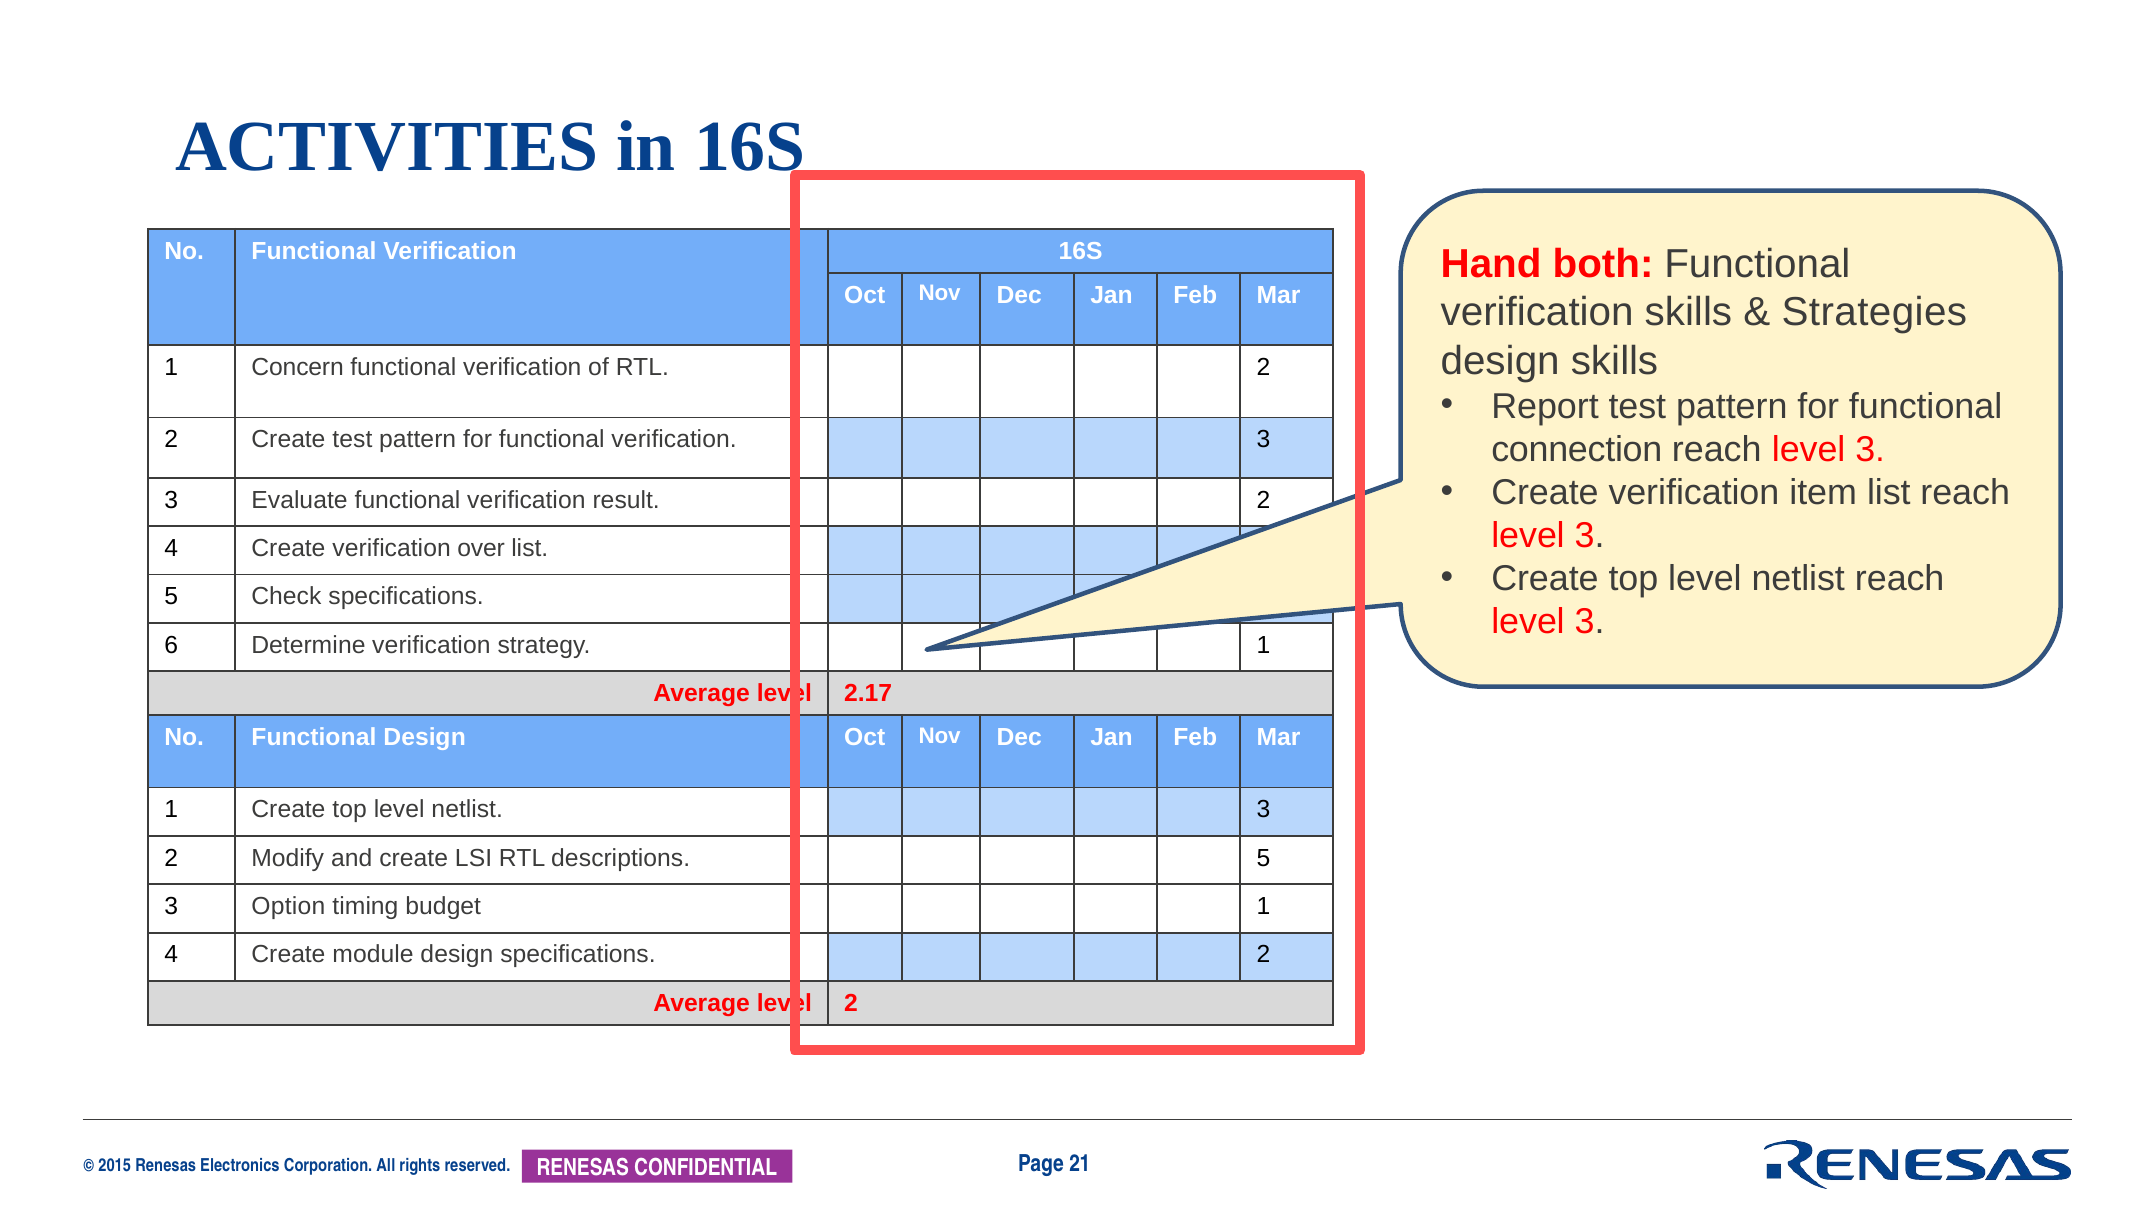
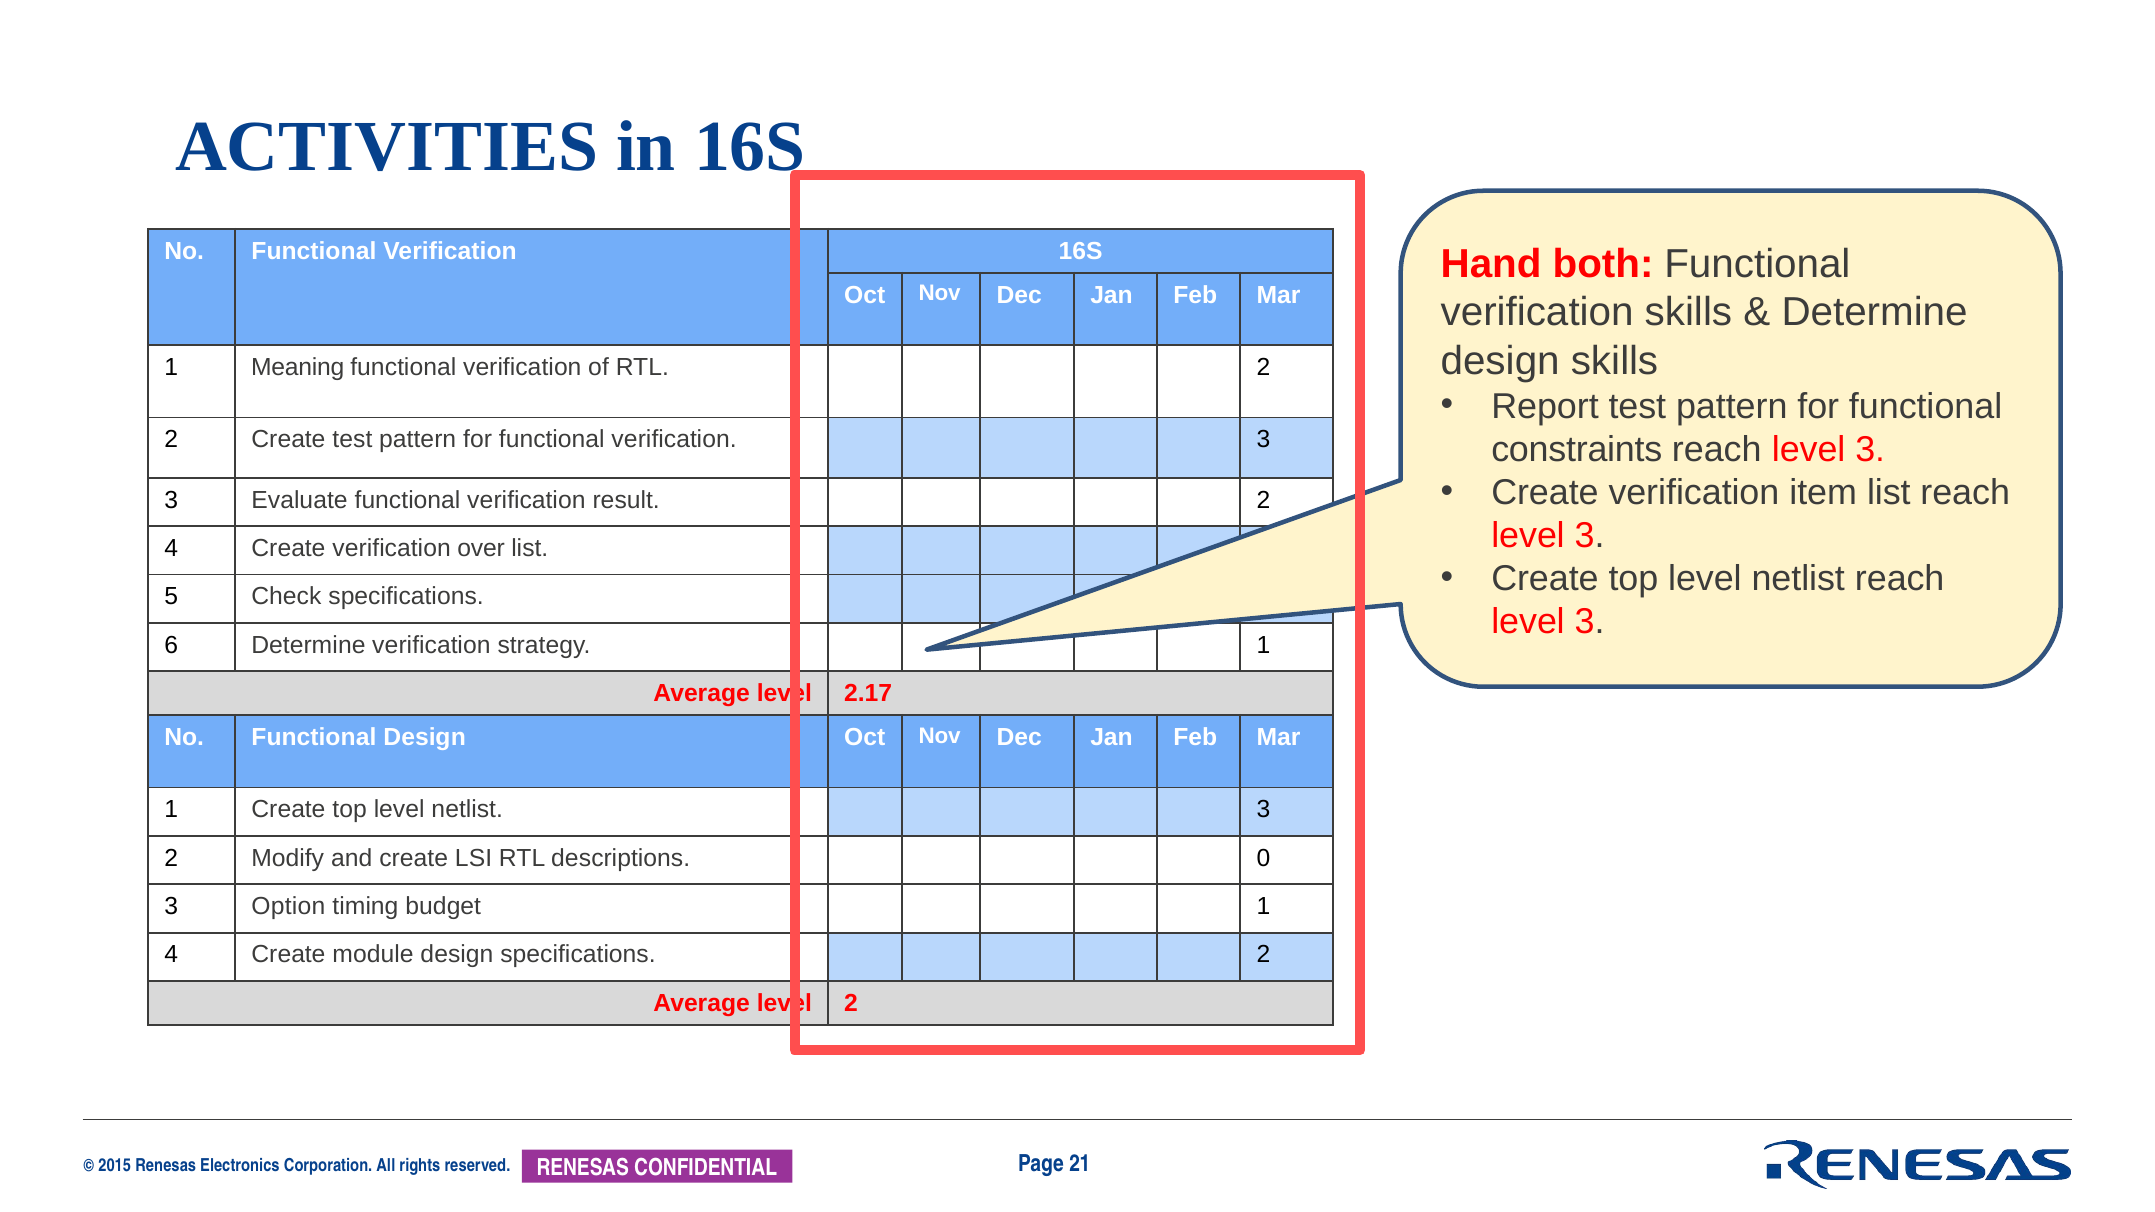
Strategies: Strategies -> Determine (1875, 312)
Concern: Concern -> Meaning (298, 368)
connection: connection -> constraints (1577, 449)
descriptions 5: 5 -> 0 (1263, 858)
